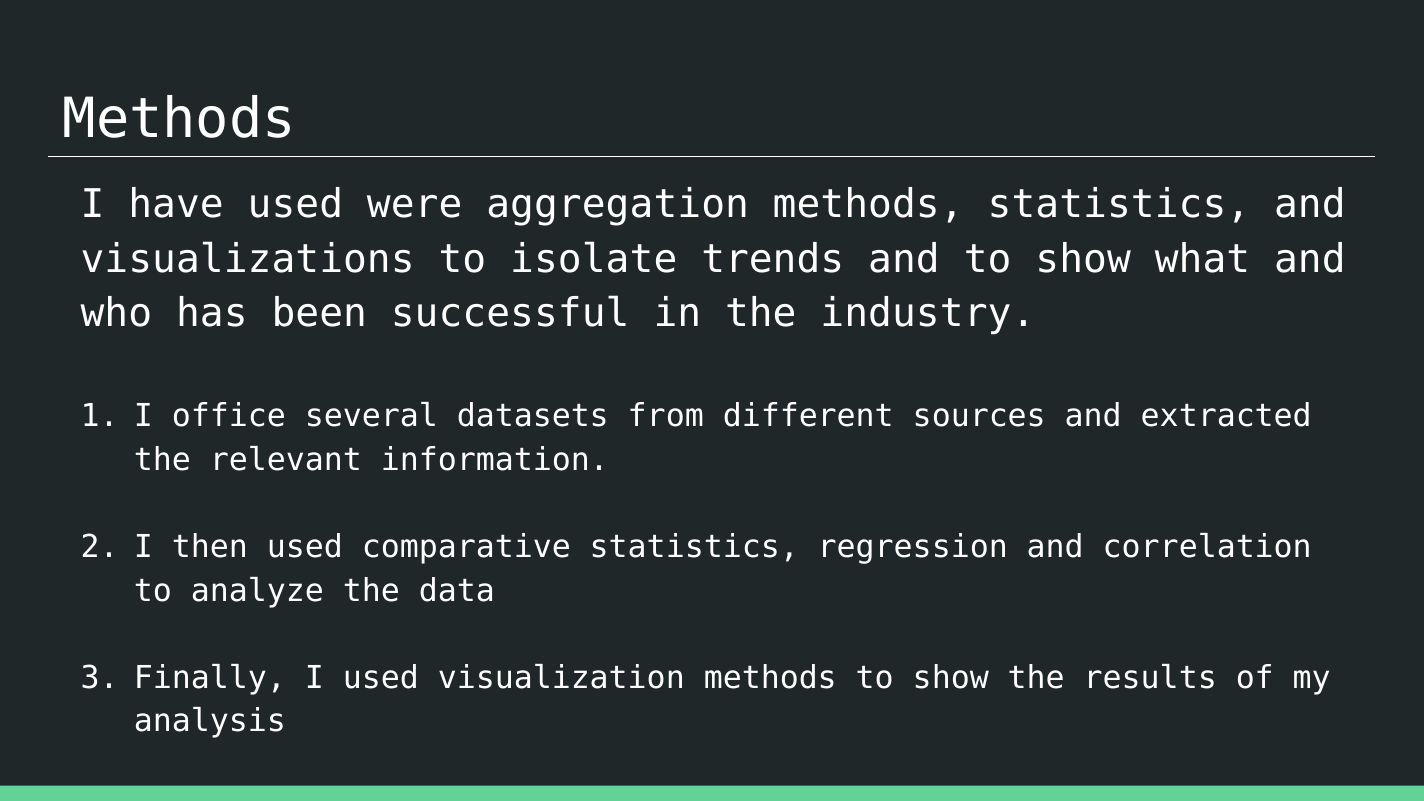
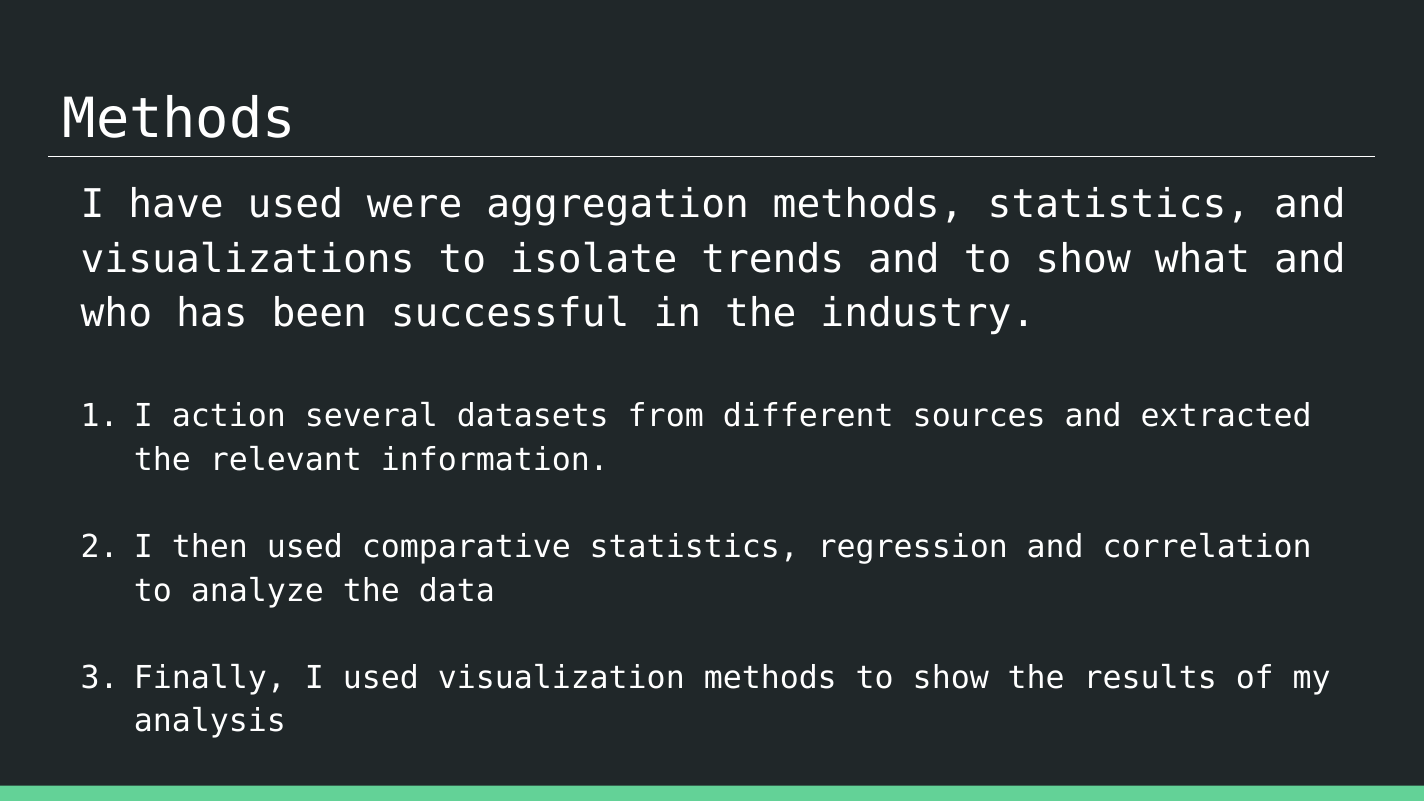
office: office -> action (229, 416)
